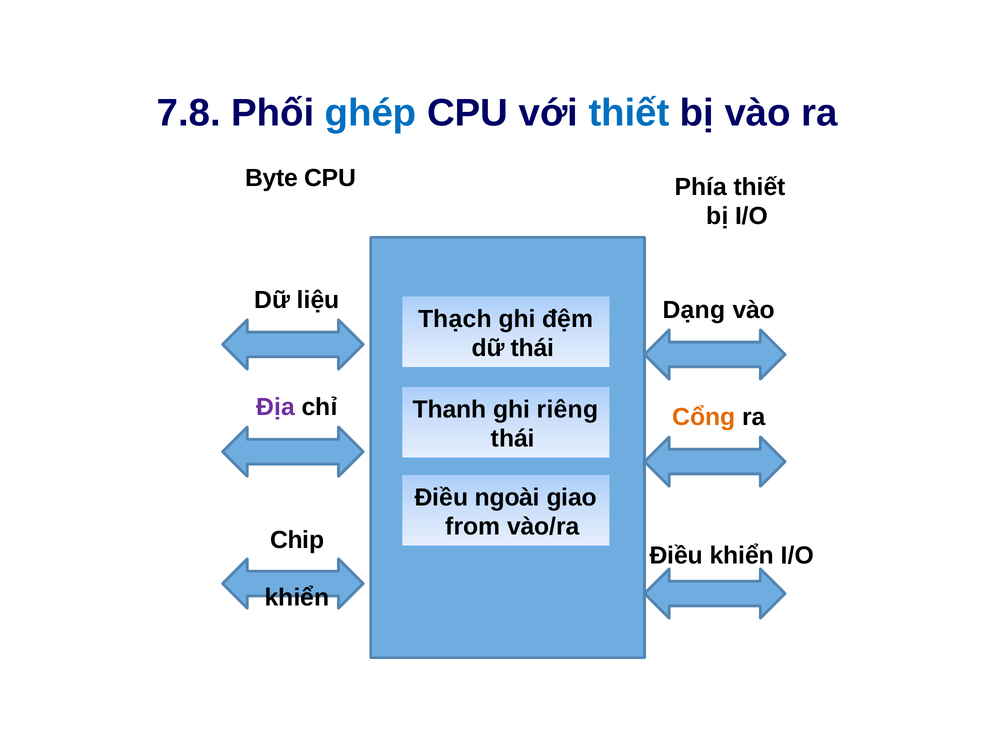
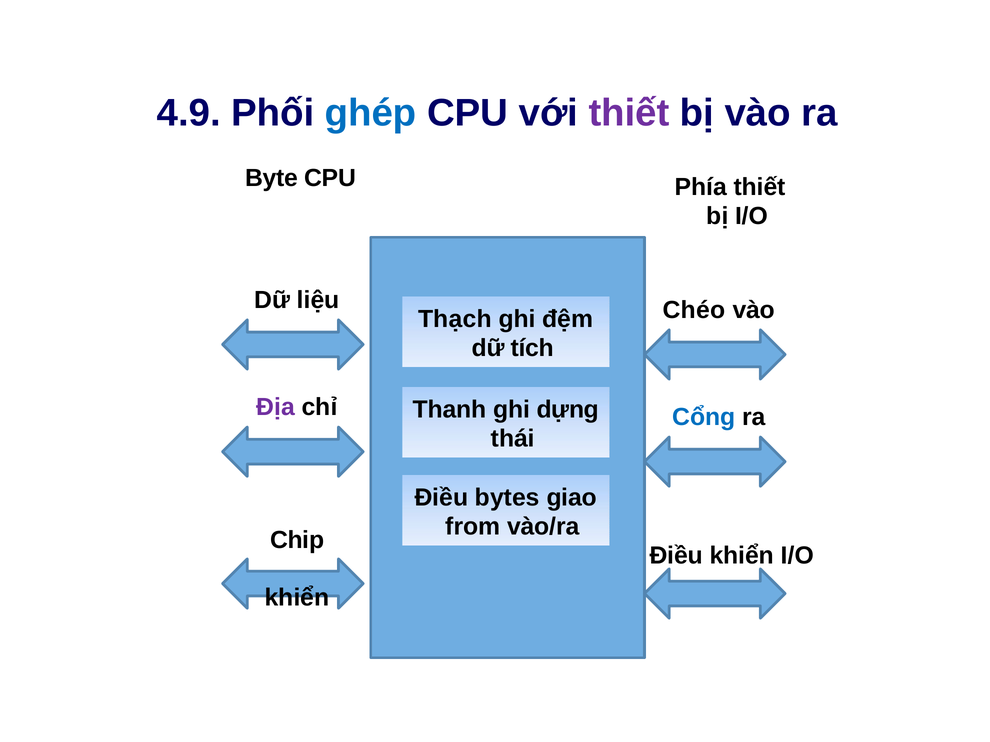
7.8: 7.8 -> 4.9 (189, 113)
thiết colour: blue -> purple (629, 113)
Dạng: Dạng -> Chéo (694, 310)
dữ thái: thái -> tích (532, 348)
riêng: riêng -> dựng (568, 410)
Cổng colour: orange -> blue (704, 418)
ngoài: ngoài -> bytes (507, 498)
